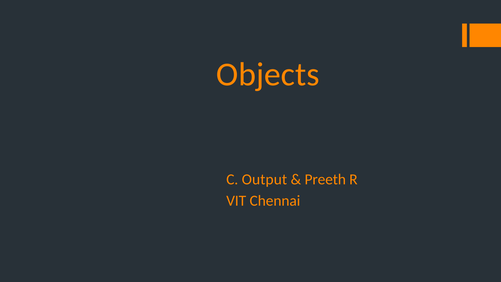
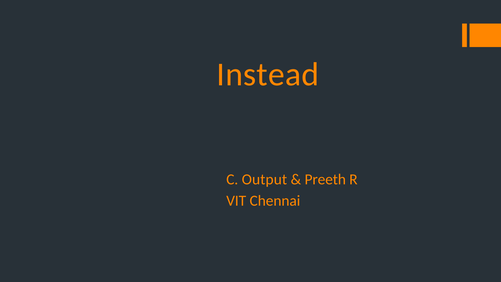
Objects: Objects -> Instead (268, 75)
